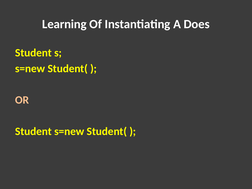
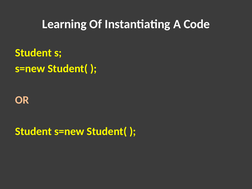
Does: Does -> Code (197, 24)
